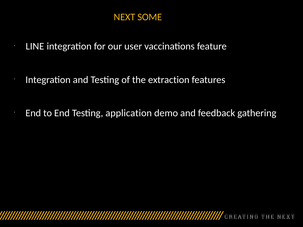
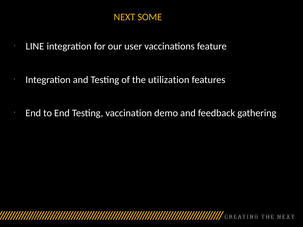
extraction: extraction -> utilization (169, 80)
application: application -> vaccination (129, 113)
